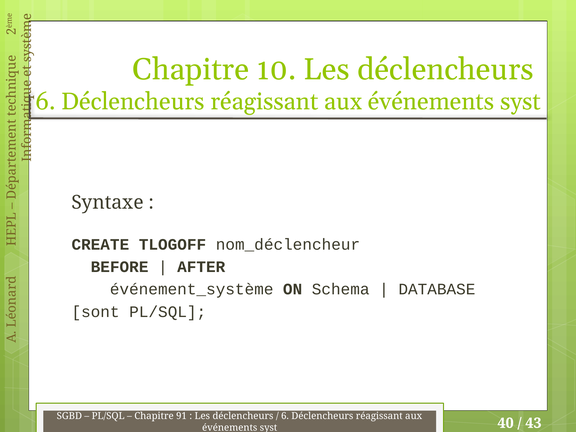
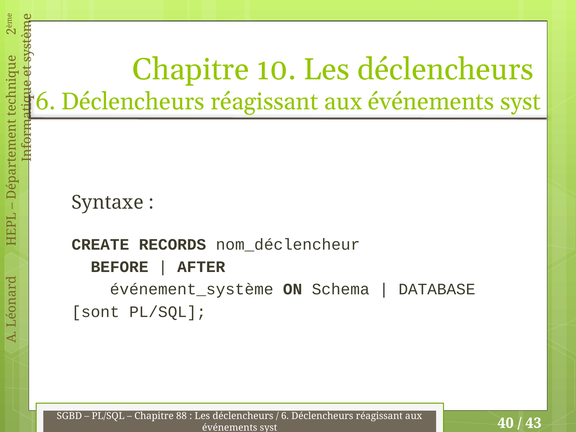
TLOGOFF: TLOGOFF -> RECORDS (173, 244)
91: 91 -> 88 (181, 416)
